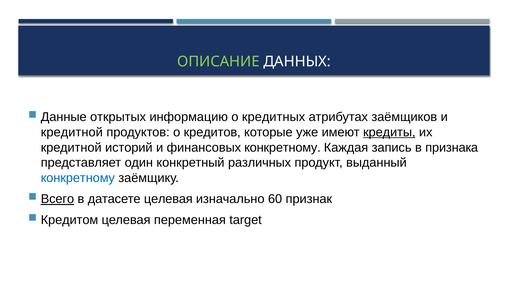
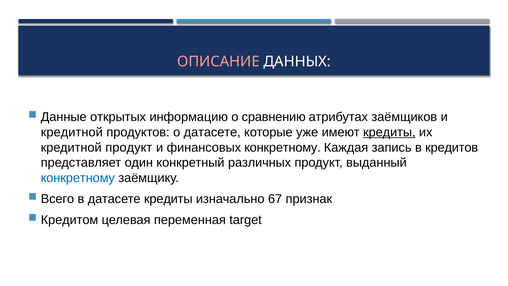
ОПИСАНИЕ colour: light green -> pink (218, 62)
кредитных: кредитных -> сравнению (274, 117)
о кредитов: кредитов -> датасете (212, 132)
кредитной историй: историй -> продукт (129, 147)
признака: признака -> кредитов (452, 147)
Всего underline: present -> none (57, 199)
датасете целевая: целевая -> кредиты (168, 199)
60: 60 -> 67 (275, 199)
